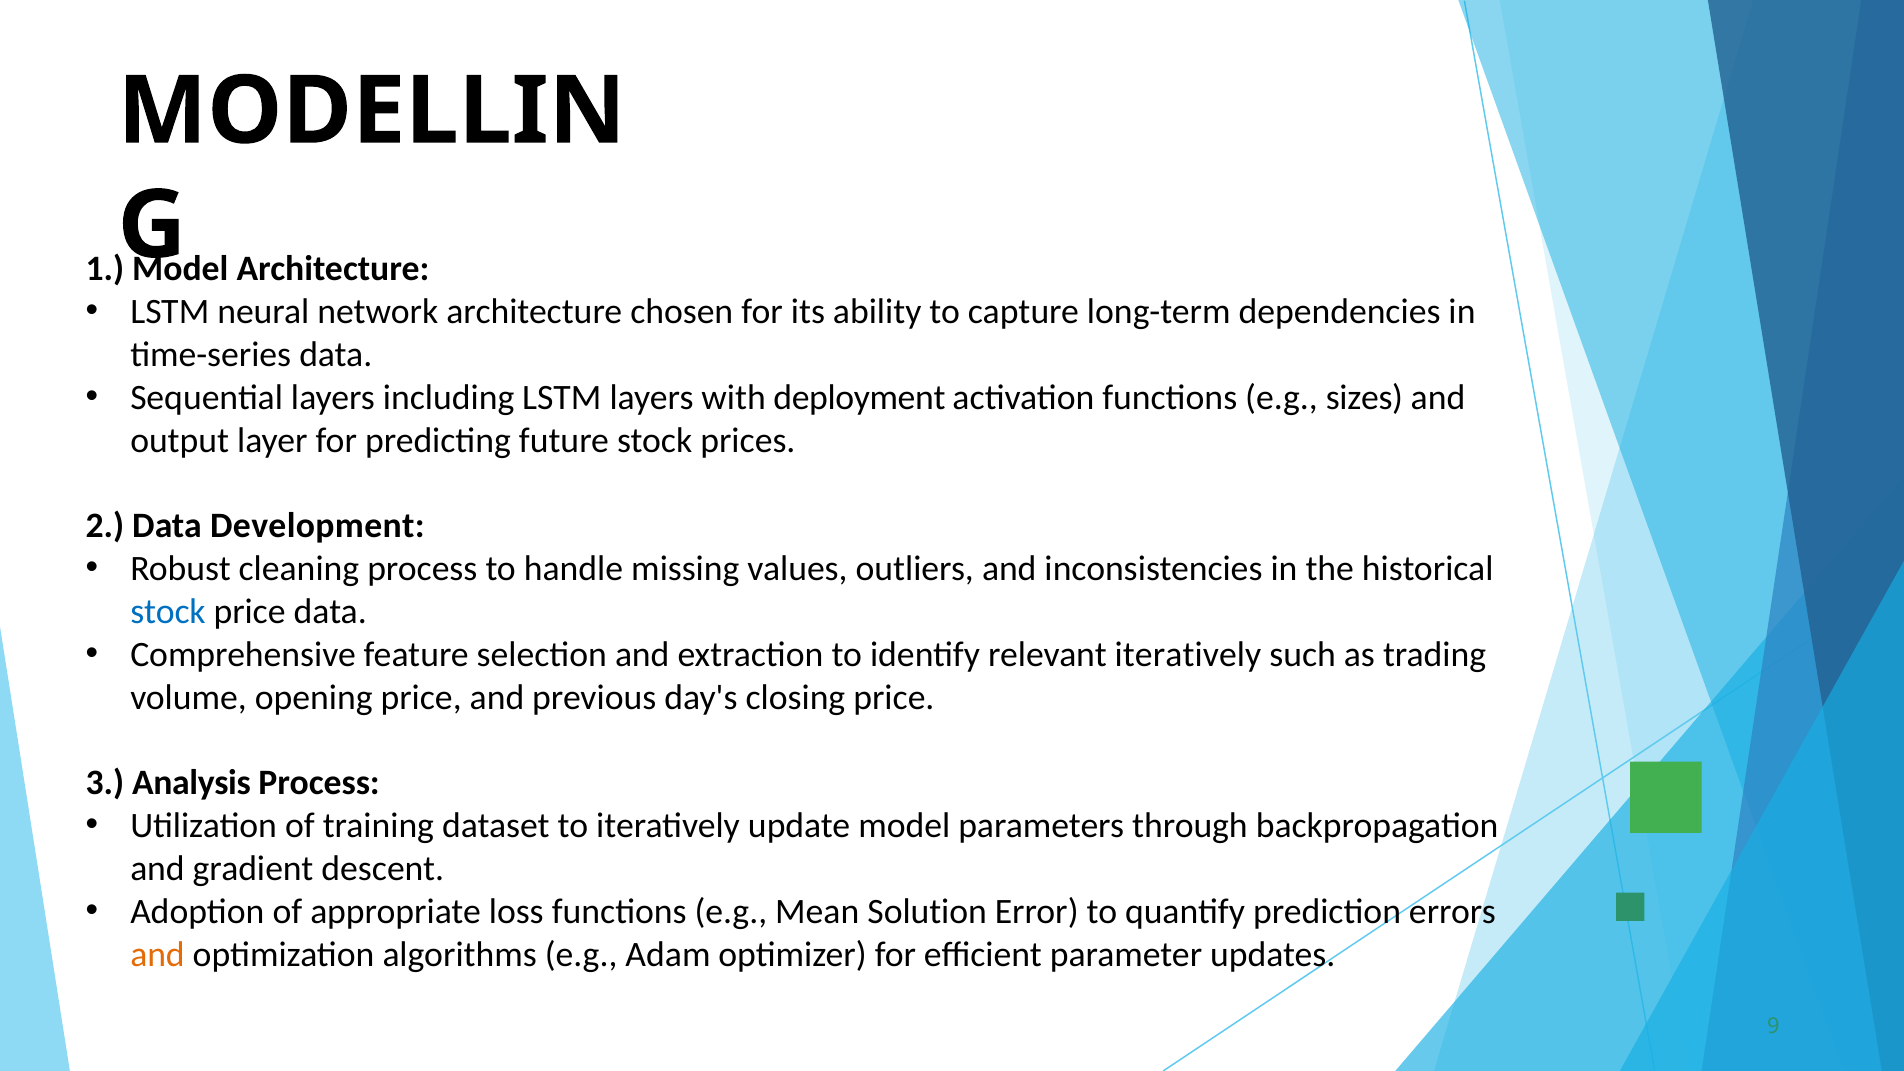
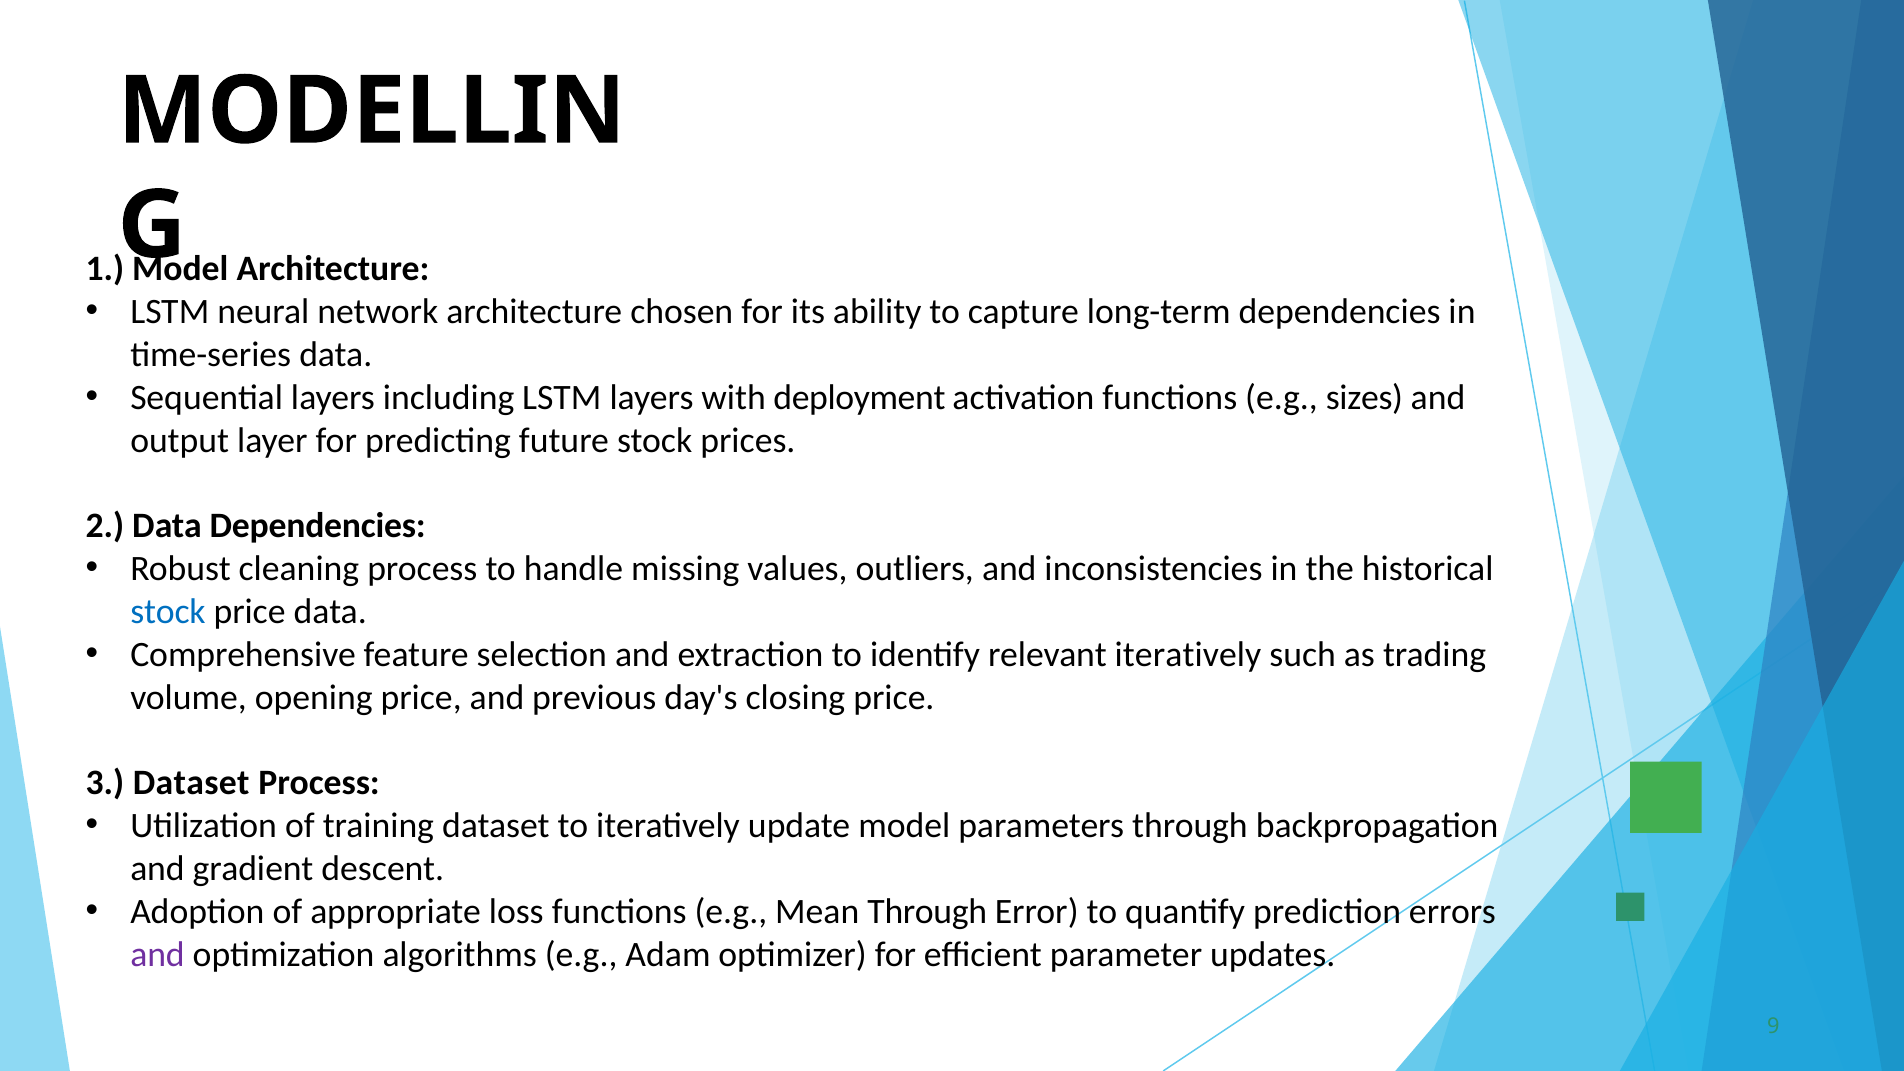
Data Development: Development -> Dependencies (318, 526)
3 Analysis: Analysis -> Dataset (191, 783)
Mean Solution: Solution -> Through (927, 912)
and colour: orange -> purple (157, 954)
